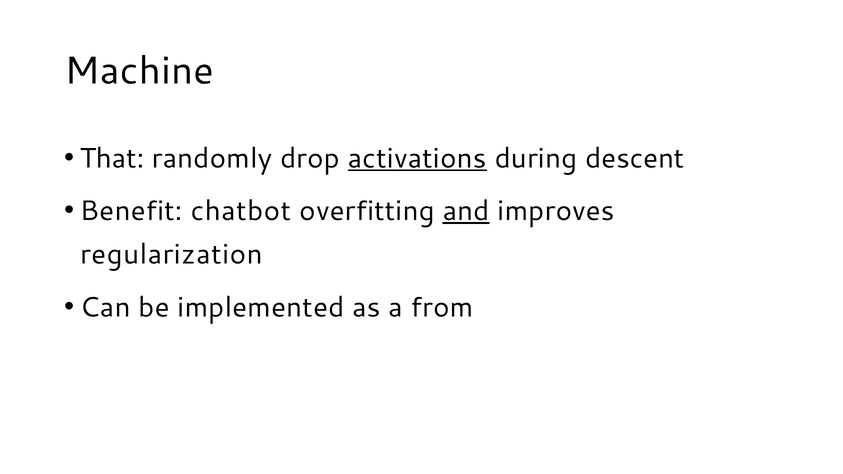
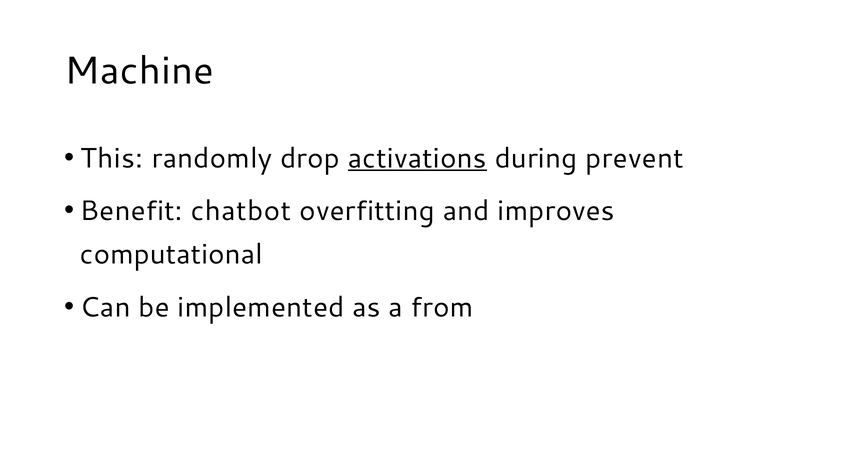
That: That -> This (112, 158)
descent: descent -> prevent (635, 158)
and underline: present -> none (466, 211)
regularization: regularization -> computational (172, 255)
